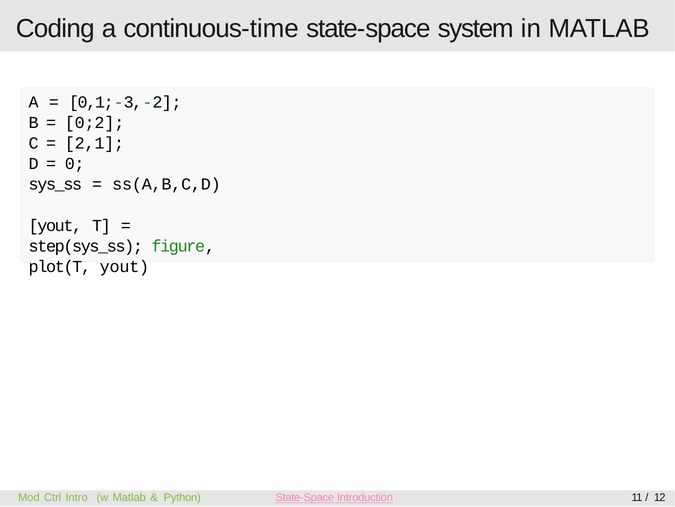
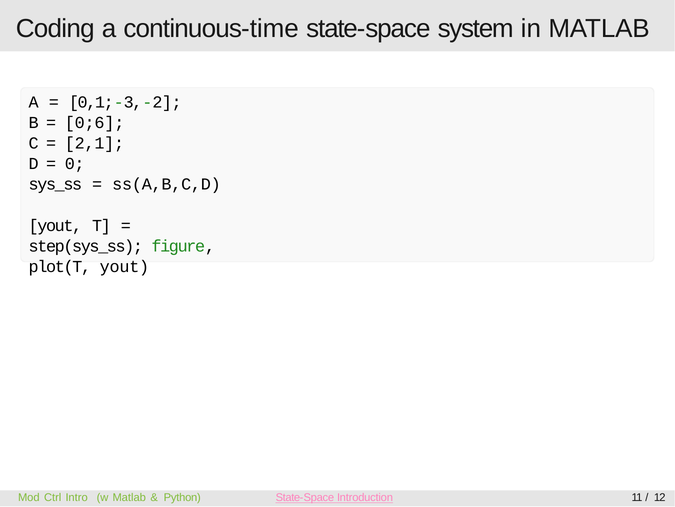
0;2: 0;2 -> 0;6 (95, 123)
